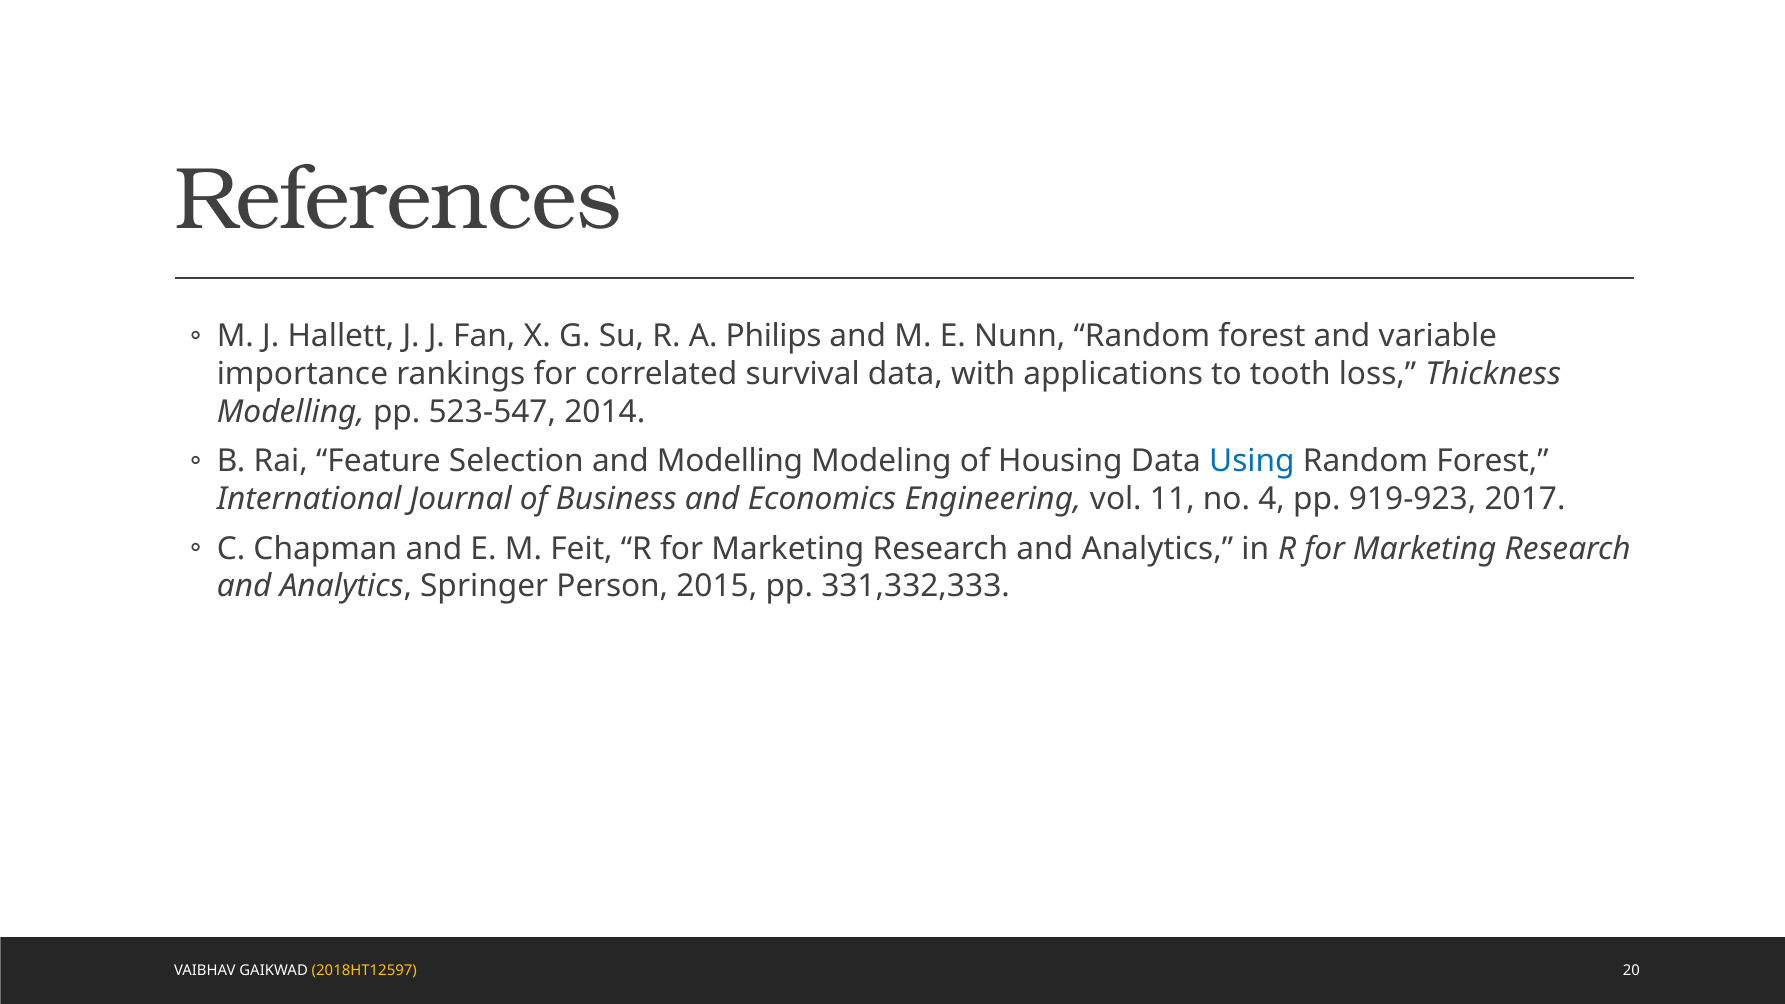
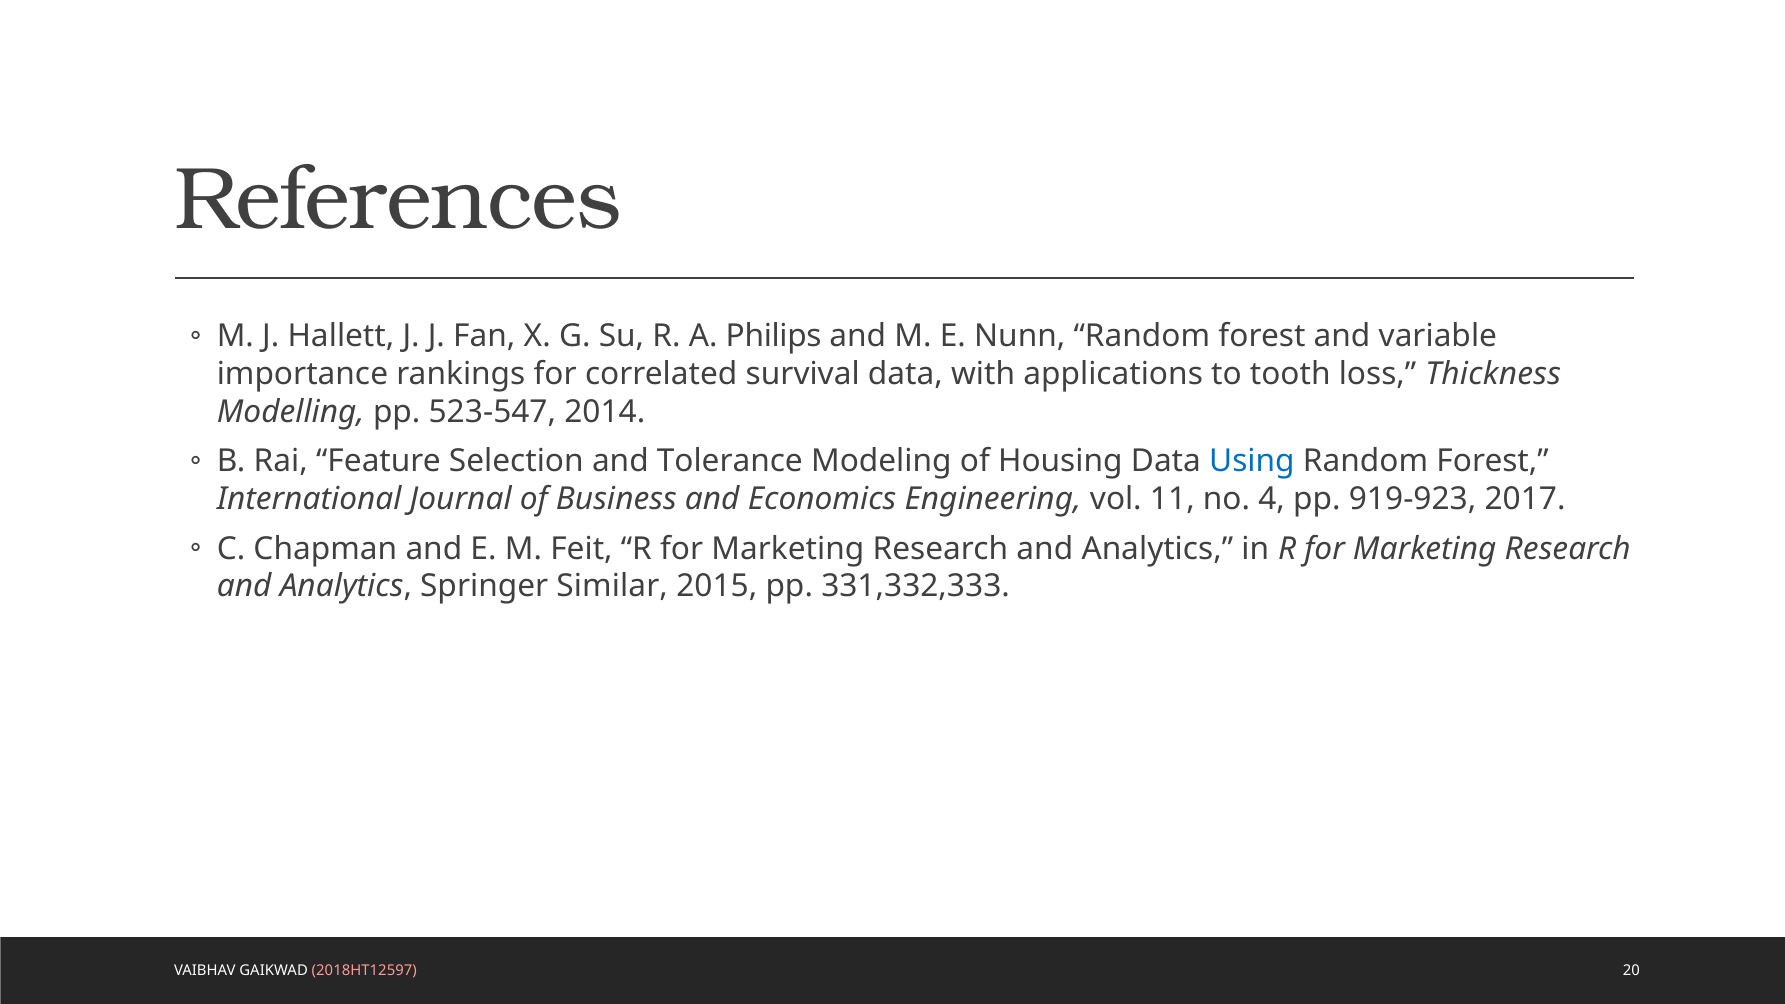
and Modelling: Modelling -> Tolerance (730, 462)
Person: Person -> Similar (612, 587)
2018HT12597 colour: yellow -> pink (364, 970)
